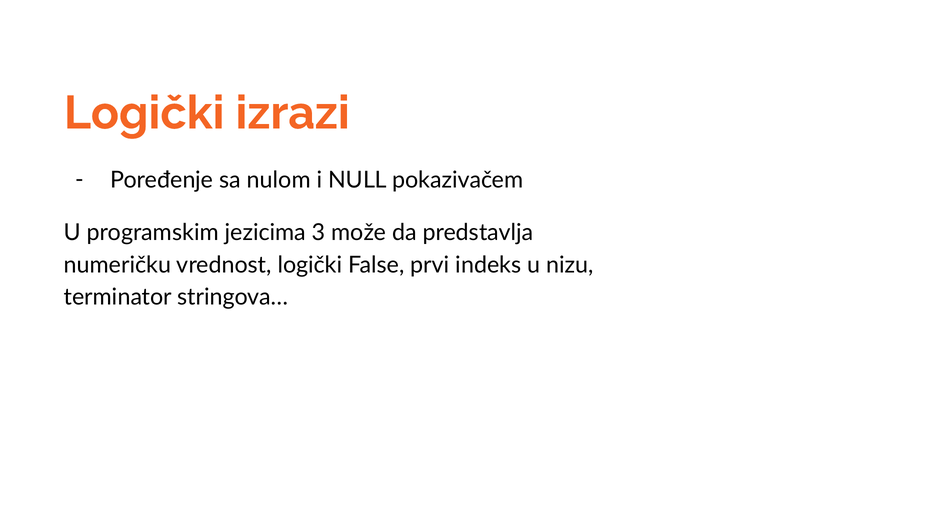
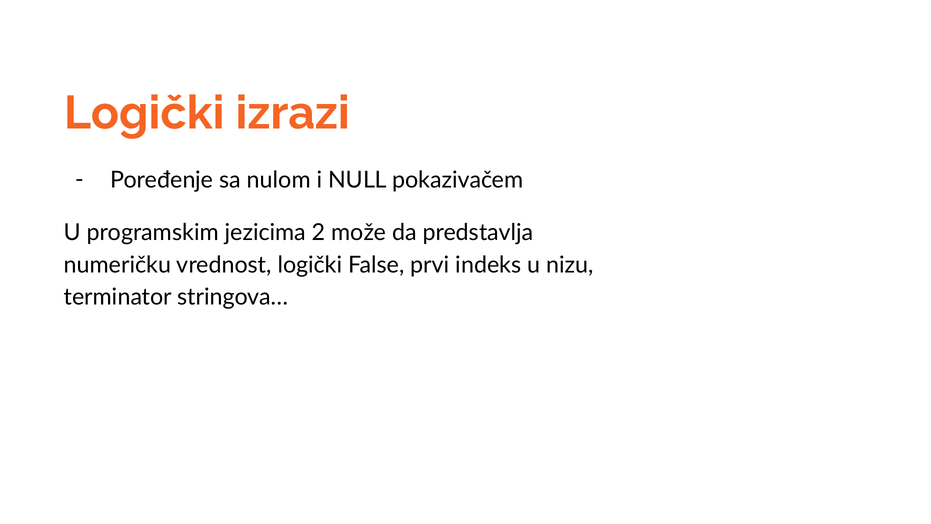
3: 3 -> 2 (319, 233)
